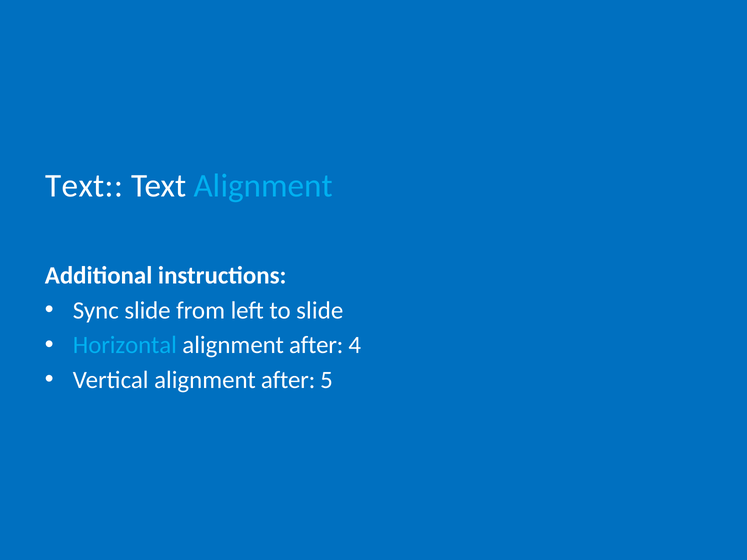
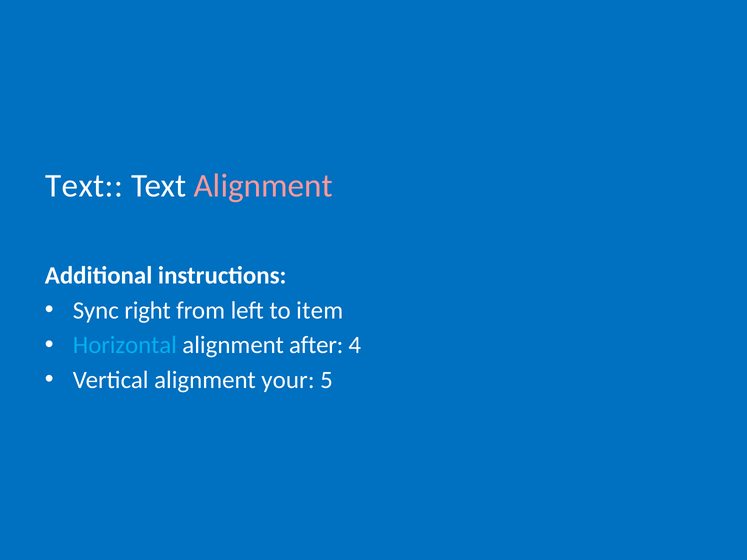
Alignment colour: light blue -> pink (263, 186)
Sync slide: slide -> right (148, 310)
to slide: slide -> item (320, 310)
Vertical alignment after: after -> your (288, 380)
